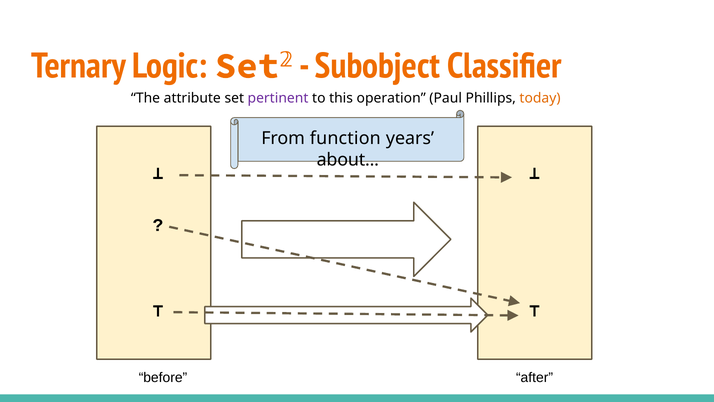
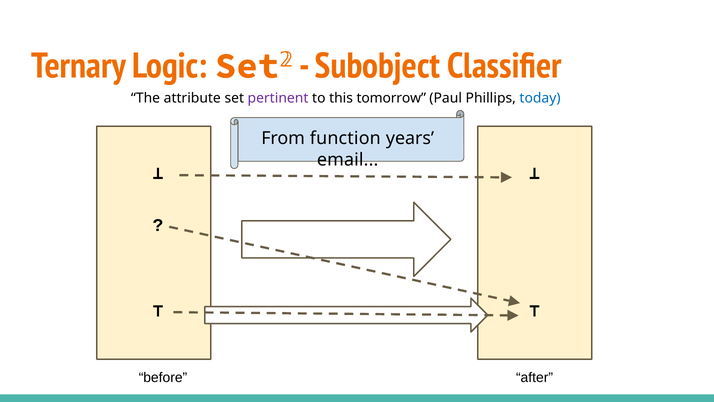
operation: operation -> tomorrow (391, 98)
today colour: orange -> blue (540, 98)
about: about -> email (348, 160)
